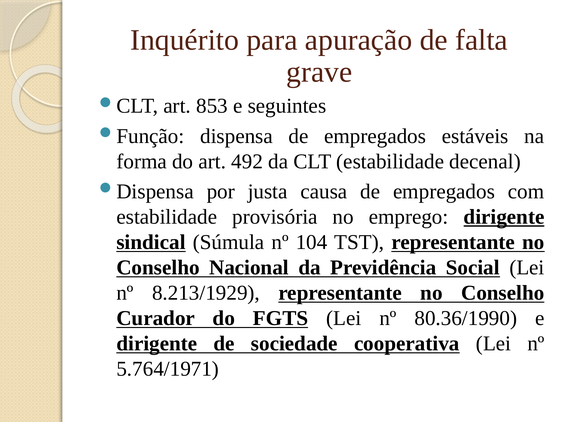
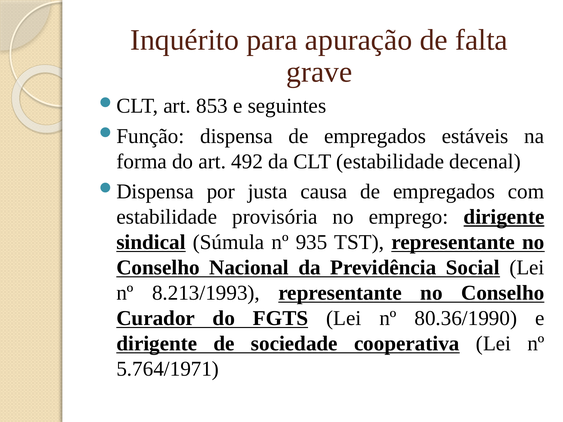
104: 104 -> 935 (312, 242)
8.213/1929: 8.213/1929 -> 8.213/1993 (206, 293)
